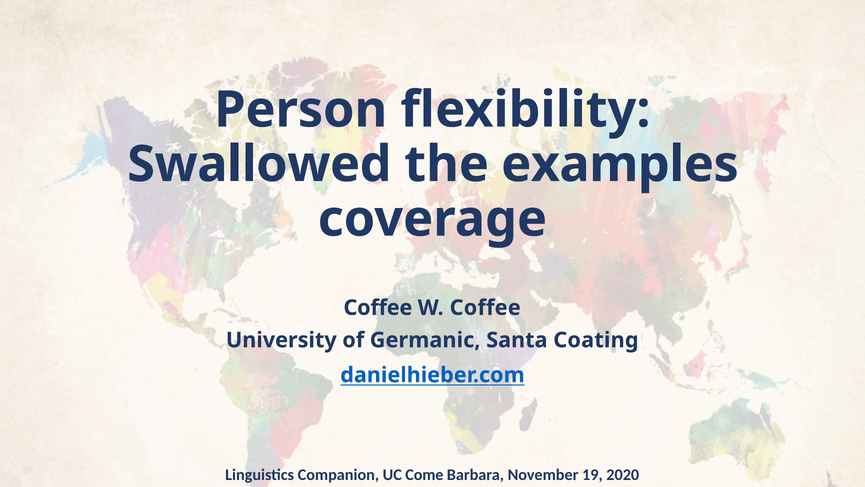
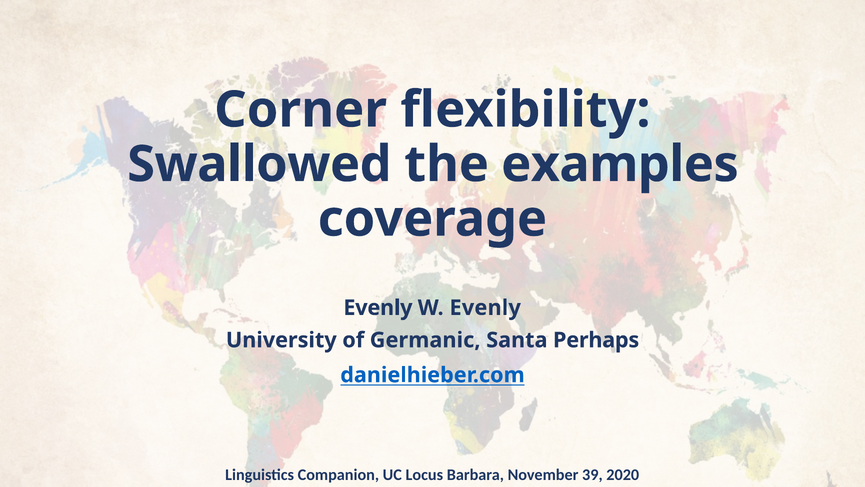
Person: Person -> Corner (301, 110)
Coffee: Coffee -> Evenly (378, 307)
W Coffee: Coffee -> Evenly (485, 307)
Coating: Coating -> Perhaps (596, 340)
Come: Come -> Locus (424, 474)
19: 19 -> 39 (592, 474)
